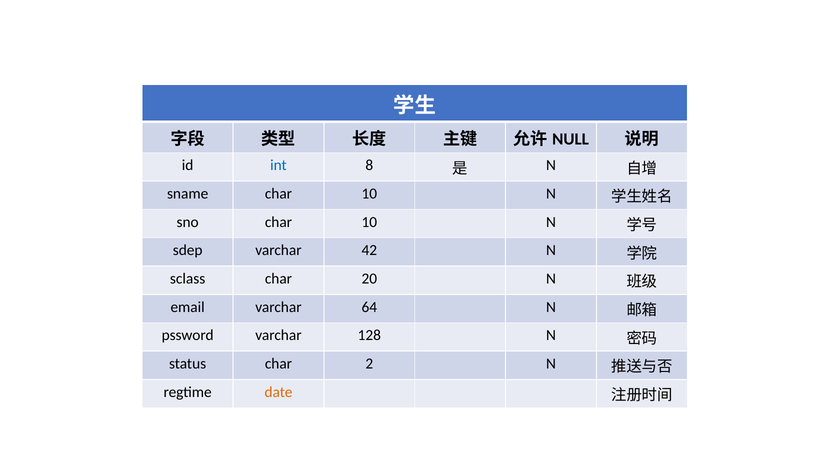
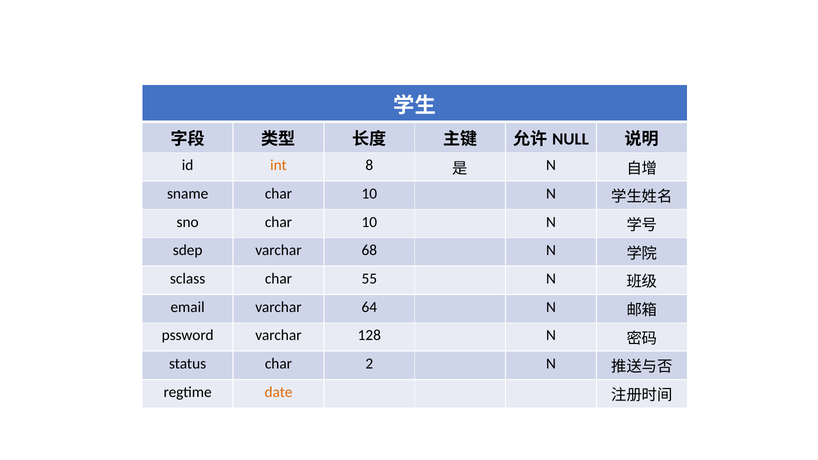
int colour: blue -> orange (278, 165)
42: 42 -> 68 (369, 250)
20: 20 -> 55 (369, 279)
